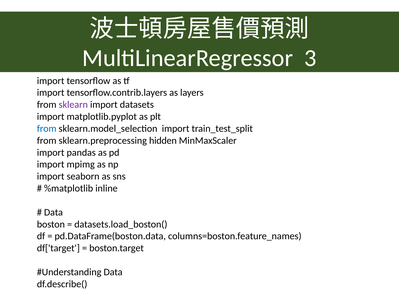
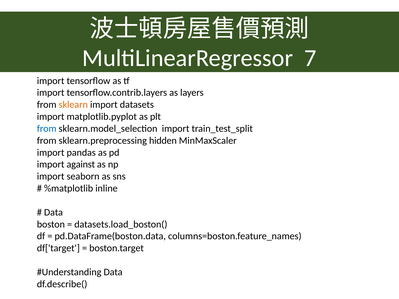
3: 3 -> 7 (310, 58)
sklearn colour: purple -> orange (73, 105)
mpimg: mpimg -> against (81, 165)
